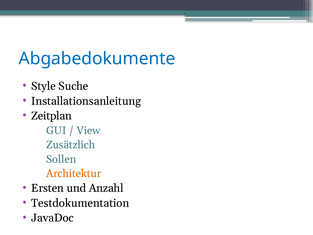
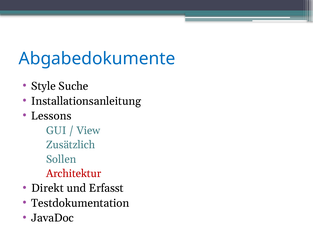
Zeitplan: Zeitplan -> Lessons (51, 116)
Architektur colour: orange -> red (74, 173)
Ersten: Ersten -> Direkt (47, 188)
Anzahl: Anzahl -> Erfasst (106, 188)
